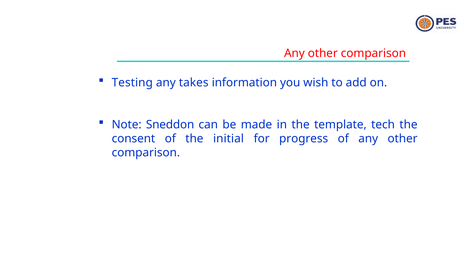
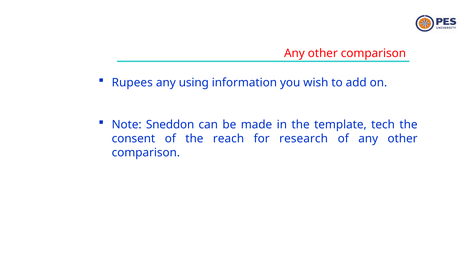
Testing: Testing -> Rupees (132, 83)
takes: takes -> using (194, 83)
initial: initial -> reach (229, 139)
progress: progress -> research (304, 139)
